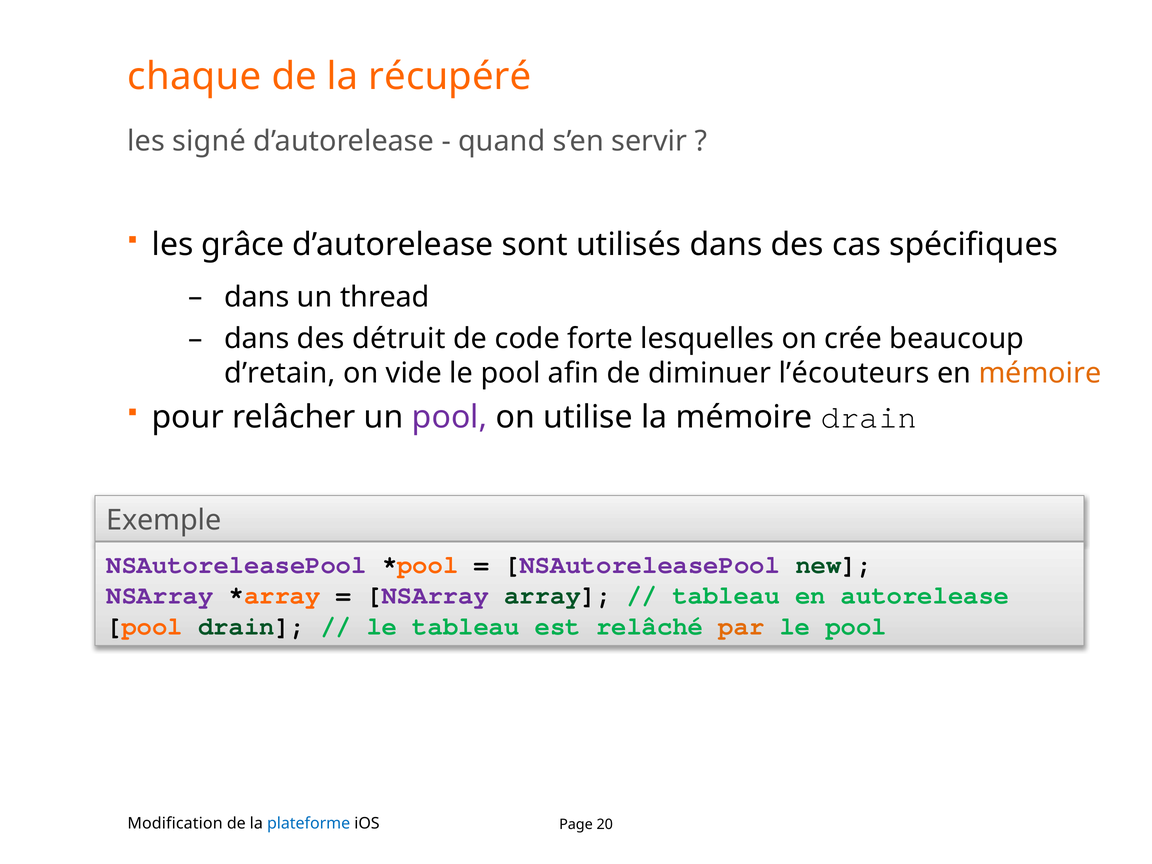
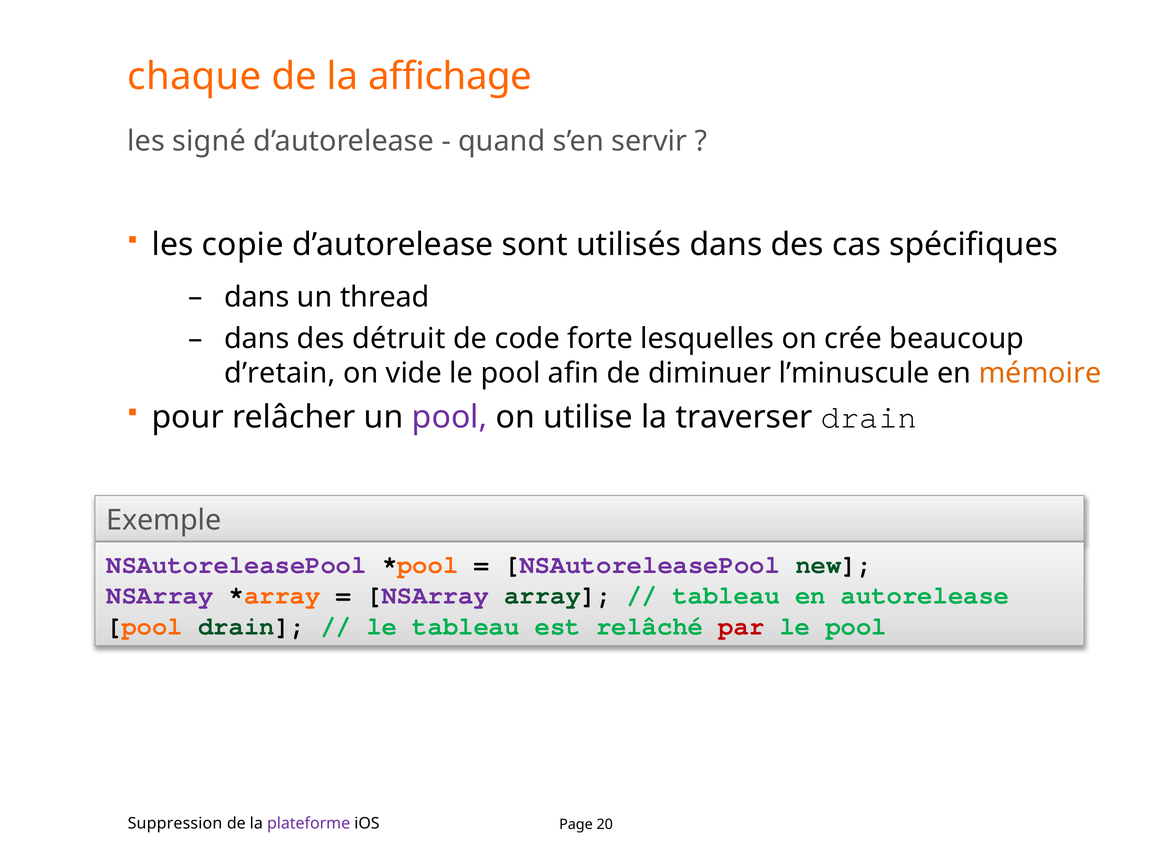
récupéré: récupéré -> affichage (450, 77)
grâce: grâce -> copie (243, 245)
l’écouteurs: l’écouteurs -> l’minuscule (854, 373)
la mémoire: mémoire -> traverser (744, 417)
par colour: orange -> red (741, 626)
Modification: Modification -> Suppression (175, 824)
plateforme colour: blue -> purple (309, 824)
